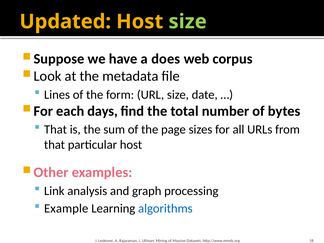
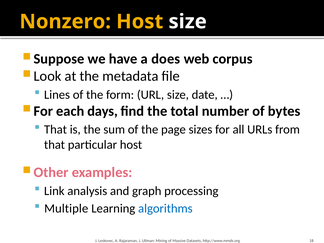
Updated: Updated -> Nonzero (65, 22)
size colour: light green -> white (188, 22)
Example: Example -> Multiple (66, 209)
